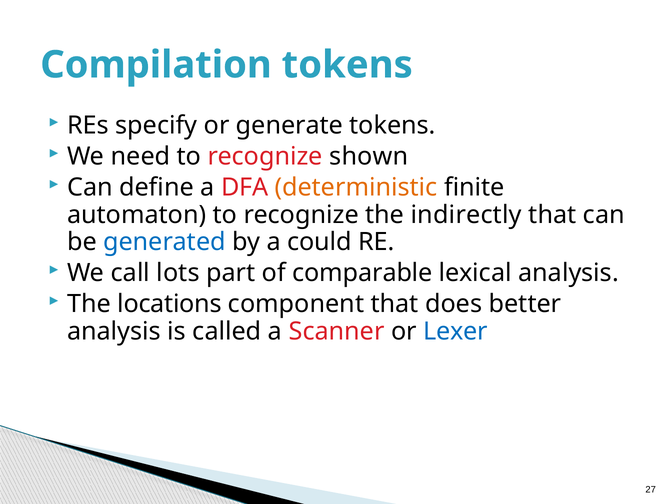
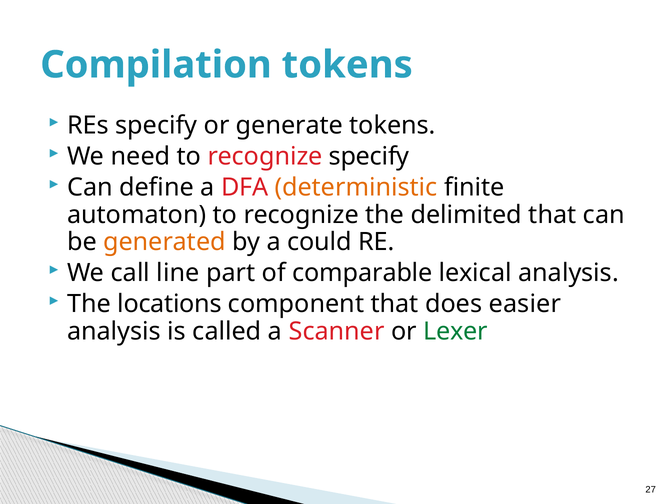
recognize shown: shown -> specify (369, 157)
indirectly: indirectly -> delimited (466, 215)
generated colour: blue -> orange (164, 242)
lots: lots -> line (178, 273)
better: better -> easier (525, 304)
Lexer colour: blue -> green (456, 331)
